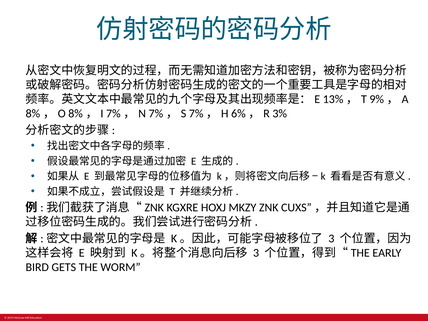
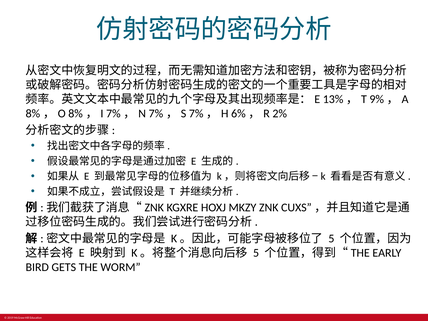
3%: 3% -> 2% (280, 114)
3: 3 -> 5 (331, 239)
3: 3 -> 5 (256, 253)
